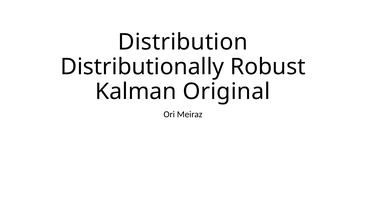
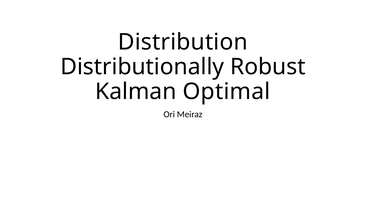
Original: Original -> Optimal (226, 91)
